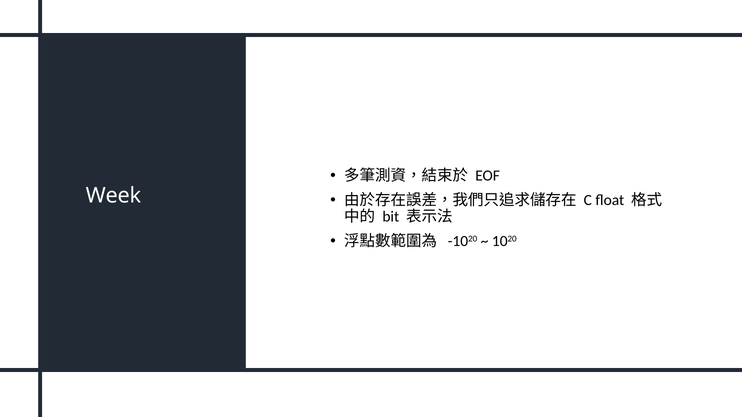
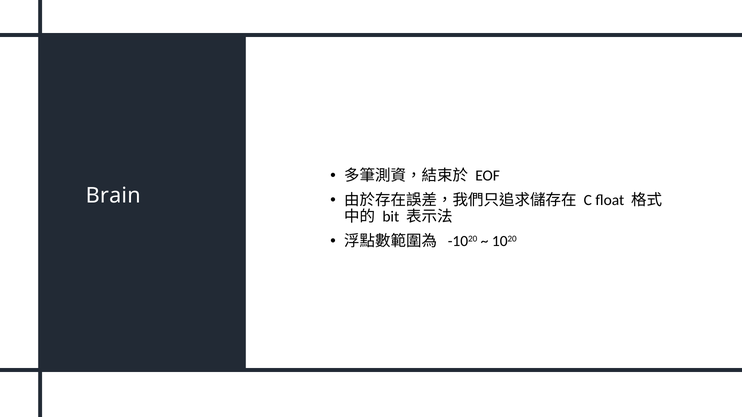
Week: Week -> Brain (113, 196)
